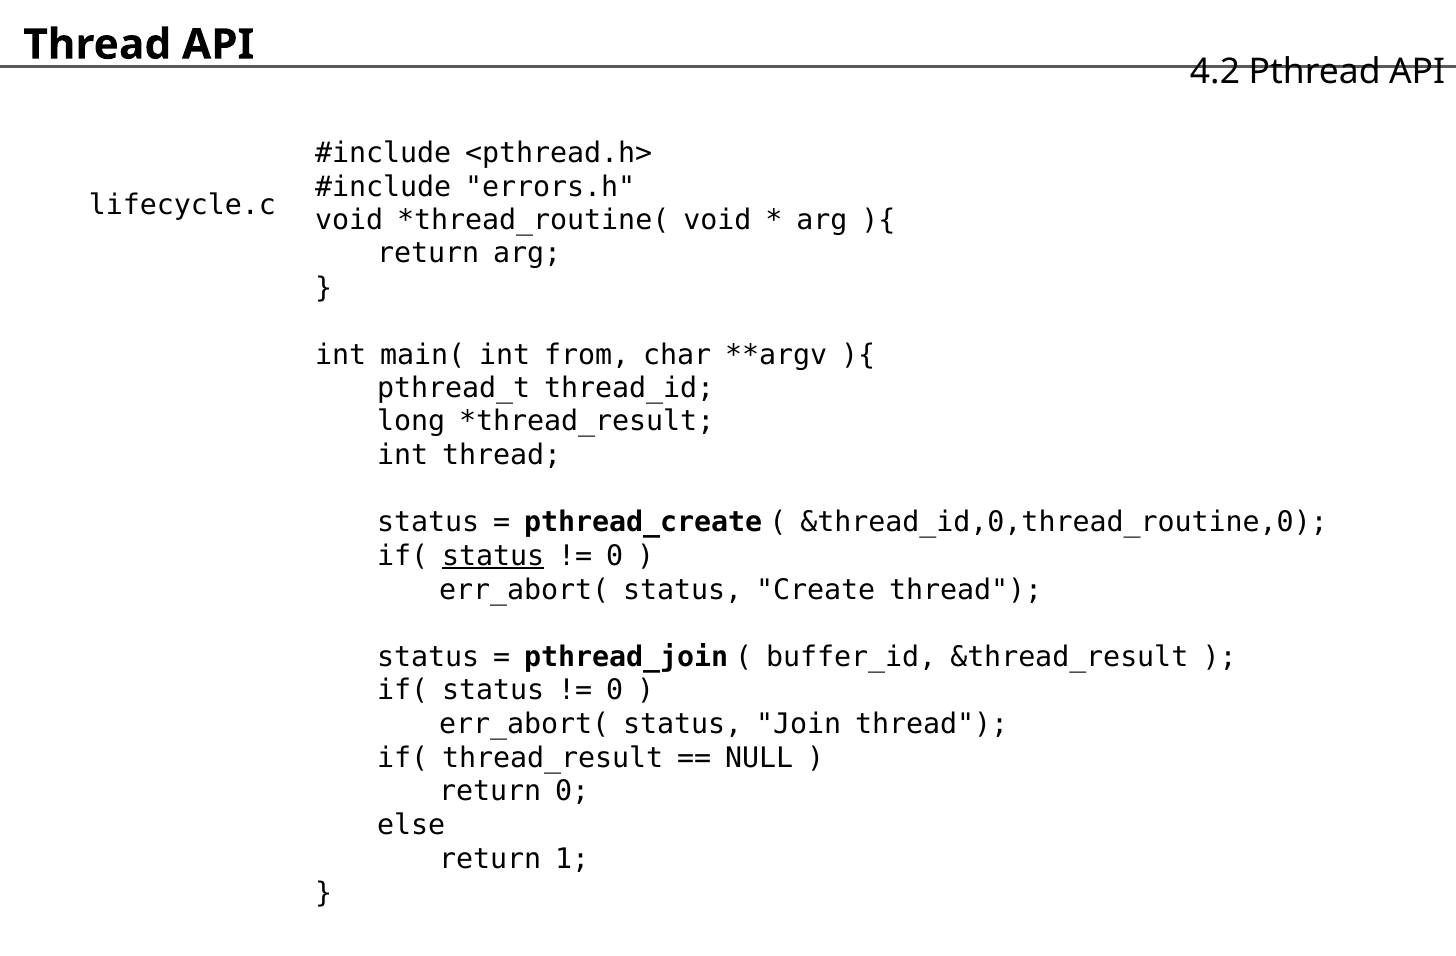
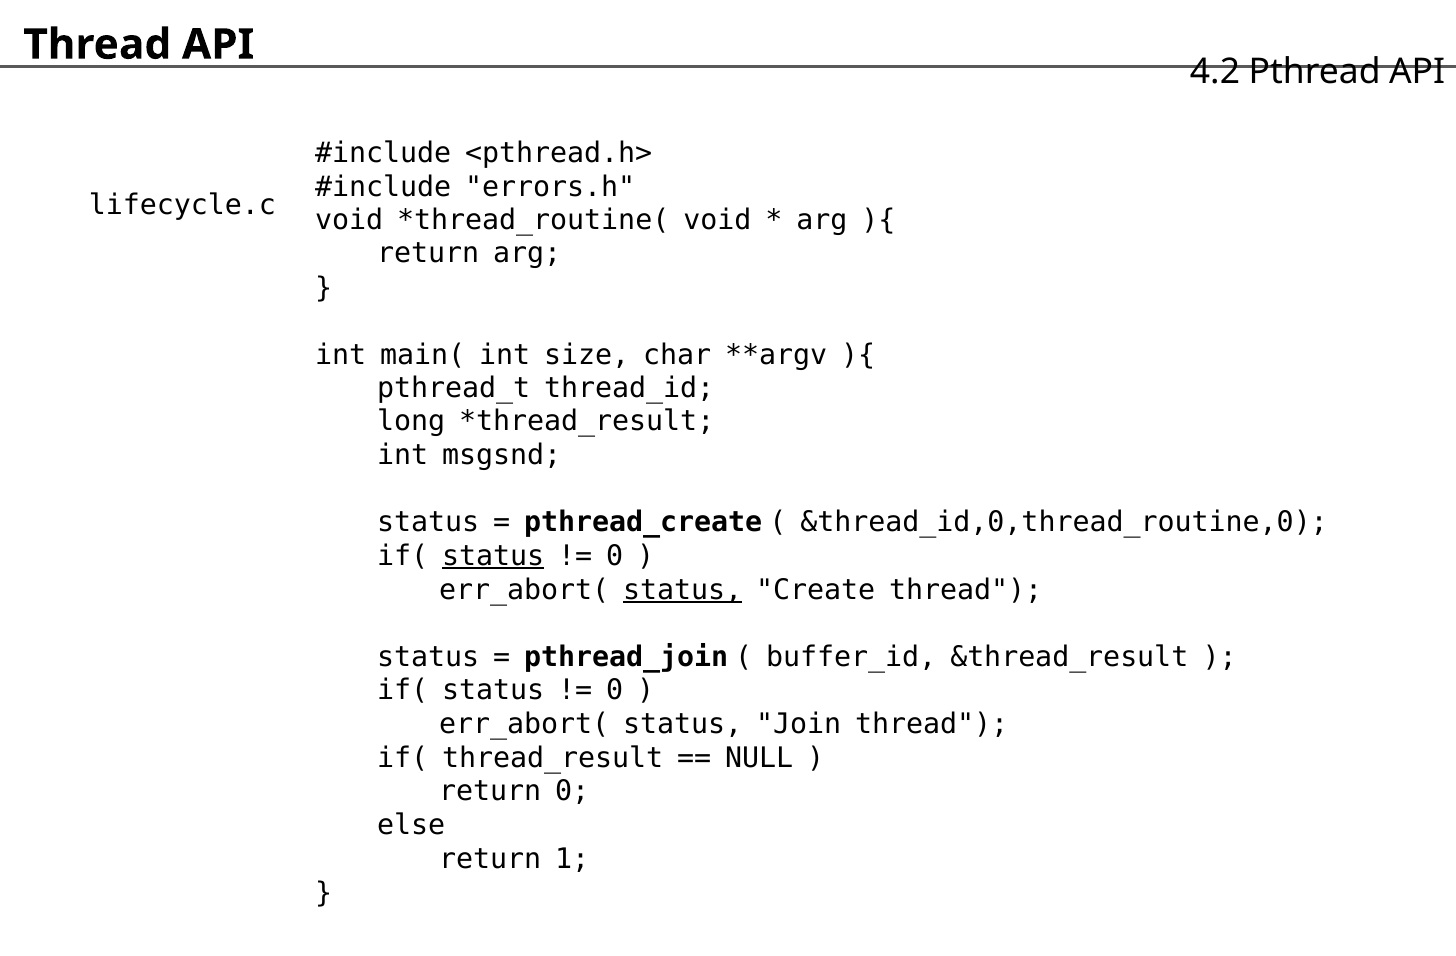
from: from -> size (587, 355)
int thread: thread -> msgsnd (502, 455)
status underline: none -> present (683, 590)
